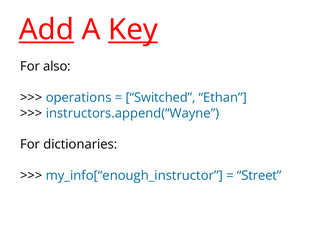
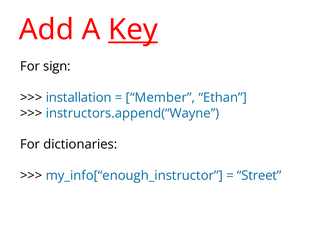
Add underline: present -> none (46, 30)
also: also -> sign (57, 67)
operations: operations -> installation (79, 98)
Switched: Switched -> Member (160, 98)
